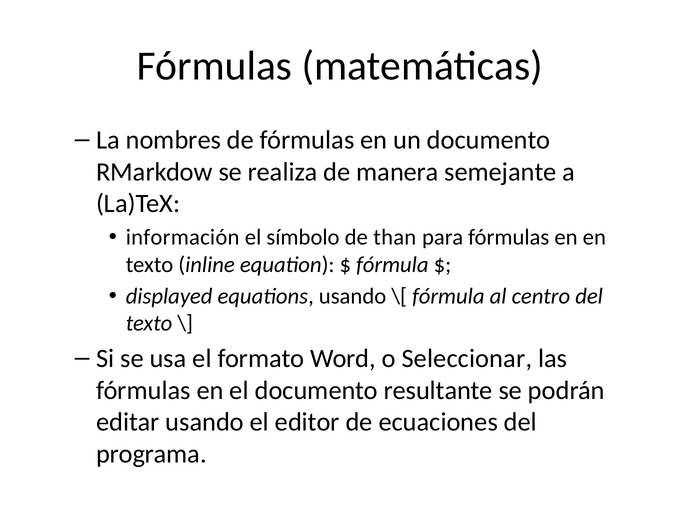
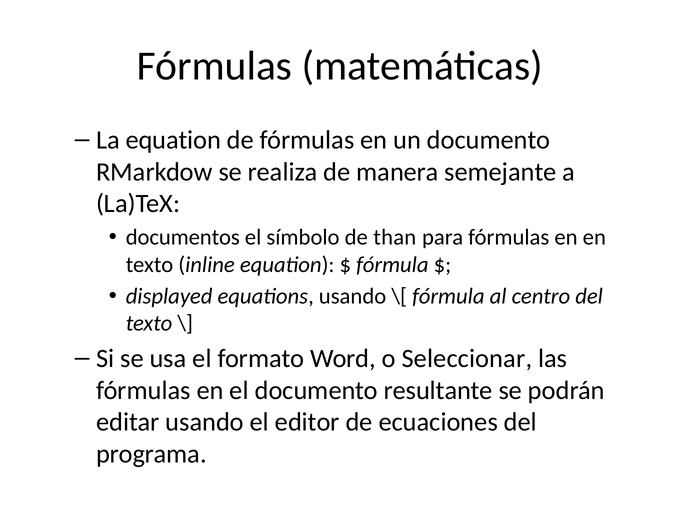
La nombres: nombres -> equation (173, 140)
información: información -> documentos (183, 237)
